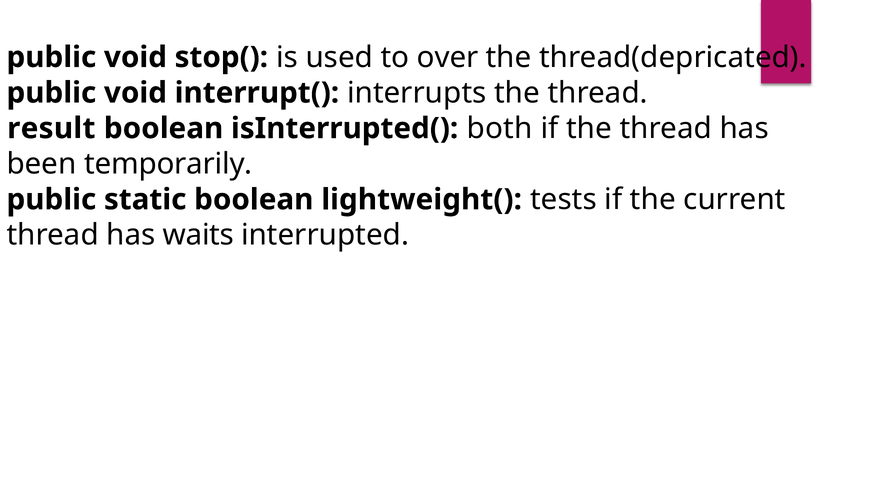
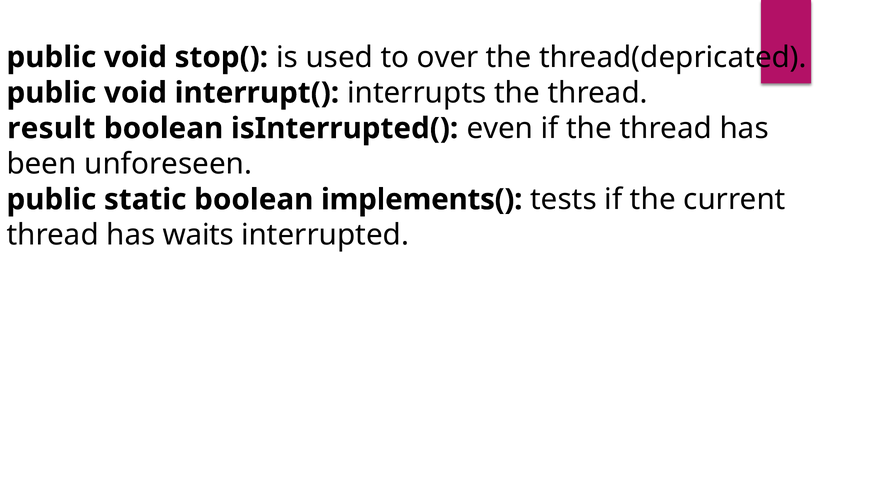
both: both -> even (500, 128)
temporarily: temporarily -> unforeseen (168, 164)
lightweight(: lightweight( -> implements( (422, 200)
